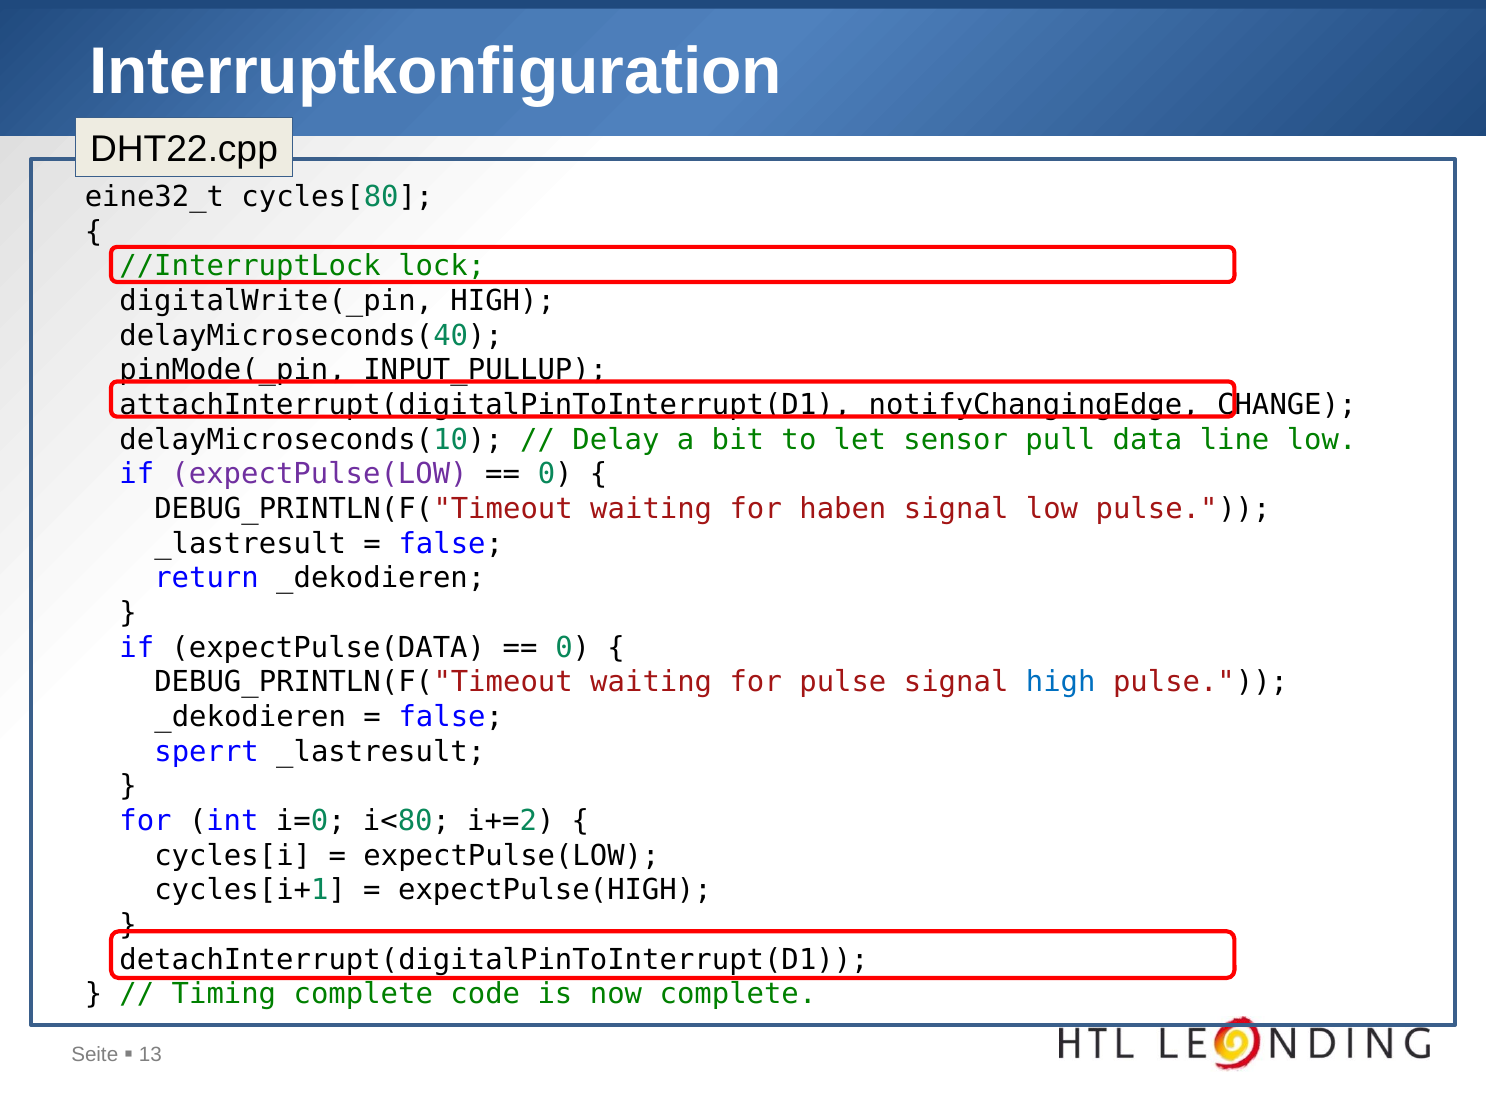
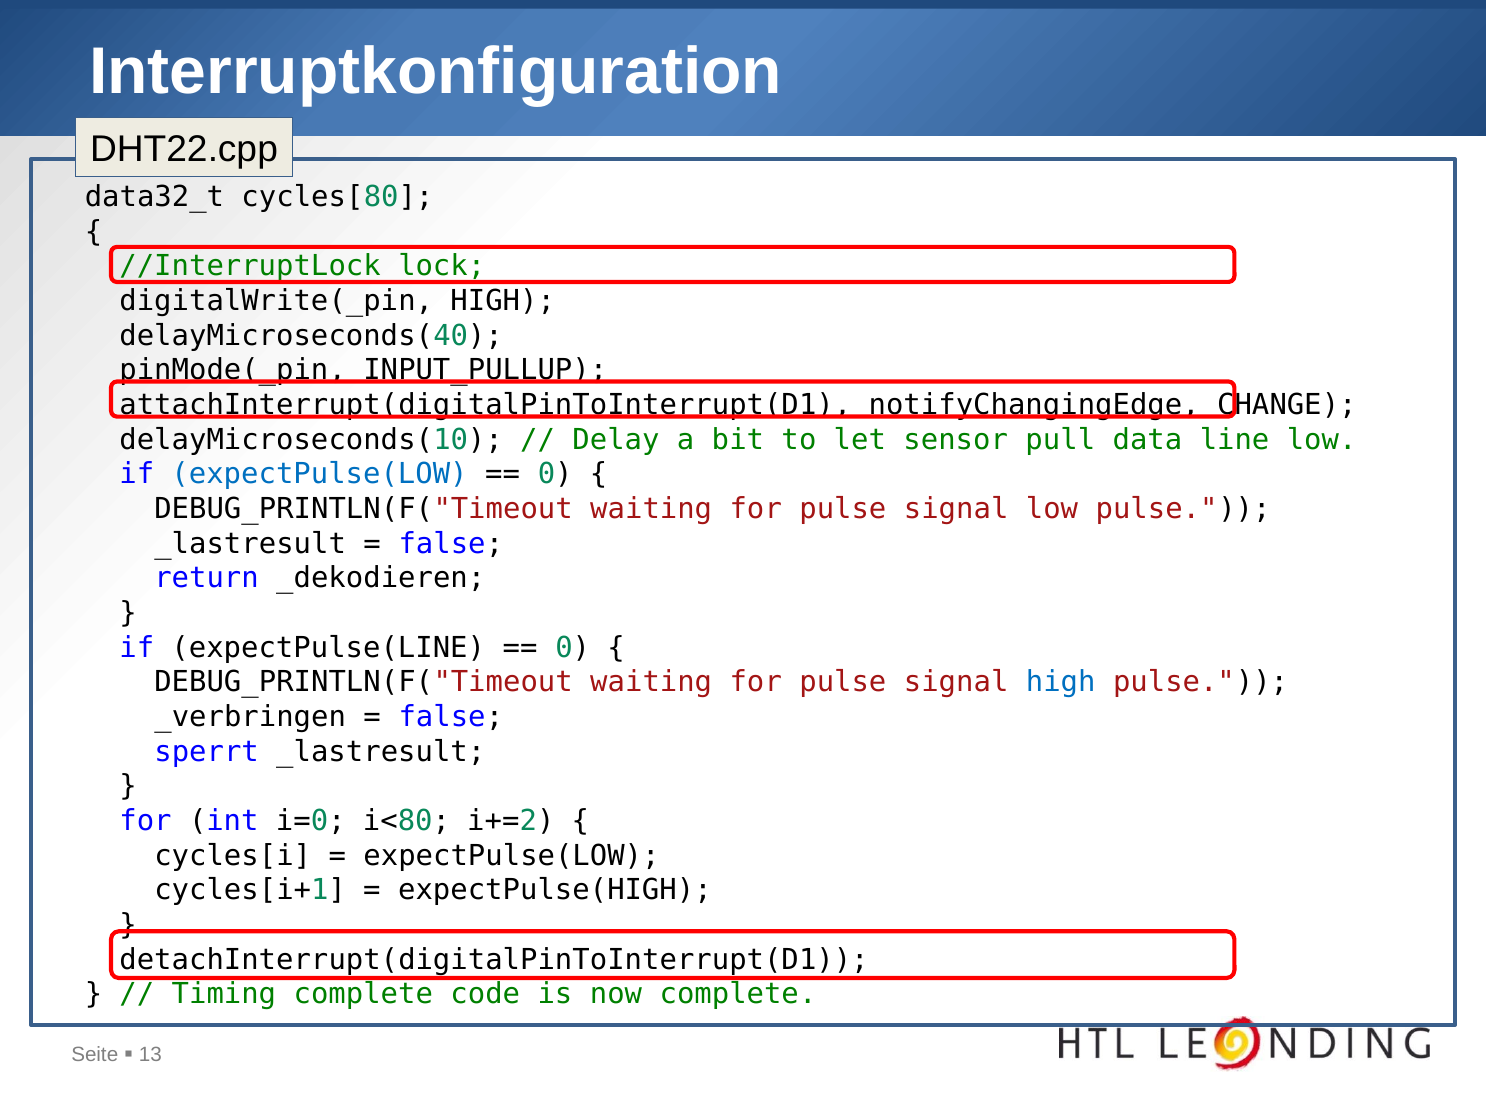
eine32_t: eine32_t -> data32_t (154, 197)
expectPulse(LOW colour: purple -> blue (320, 474)
haben: haben -> pulse (843, 509)
expectPulse(DATA: expectPulse(DATA -> expectPulse(LINE (328, 648)
_dekodieren: _dekodieren -> _verbringen (250, 717)
